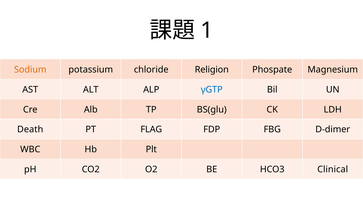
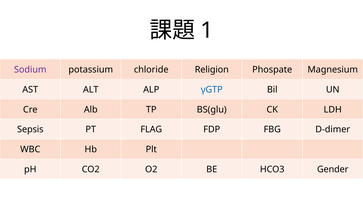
Sodium colour: orange -> purple (30, 70)
Death: Death -> Sepsis (30, 130)
Clinical: Clinical -> Gender (333, 170)
